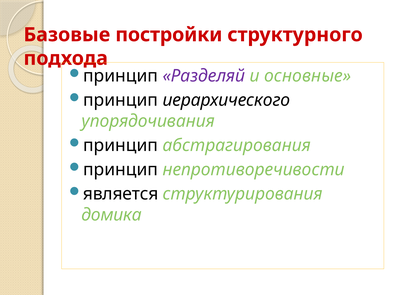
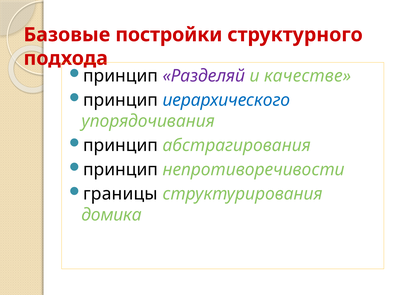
основные: основные -> качестве (308, 76)
иерархического colour: black -> blue (226, 100)
является: является -> границы (120, 194)
